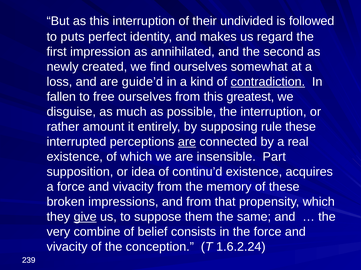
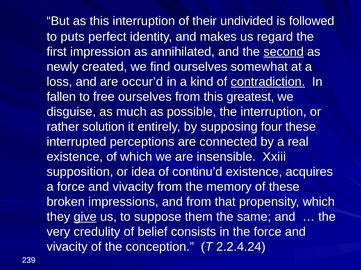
second underline: none -> present (284, 52)
guide’d: guide’d -> occur’d (142, 82)
amount: amount -> solution (104, 127)
rule: rule -> four (272, 127)
are underline: present -> none (187, 142)
Part: Part -> Xxiii (274, 157)
combine: combine -> credulity (97, 232)
1.6.2.24: 1.6.2.24 -> 2.2.4.24 (241, 247)
